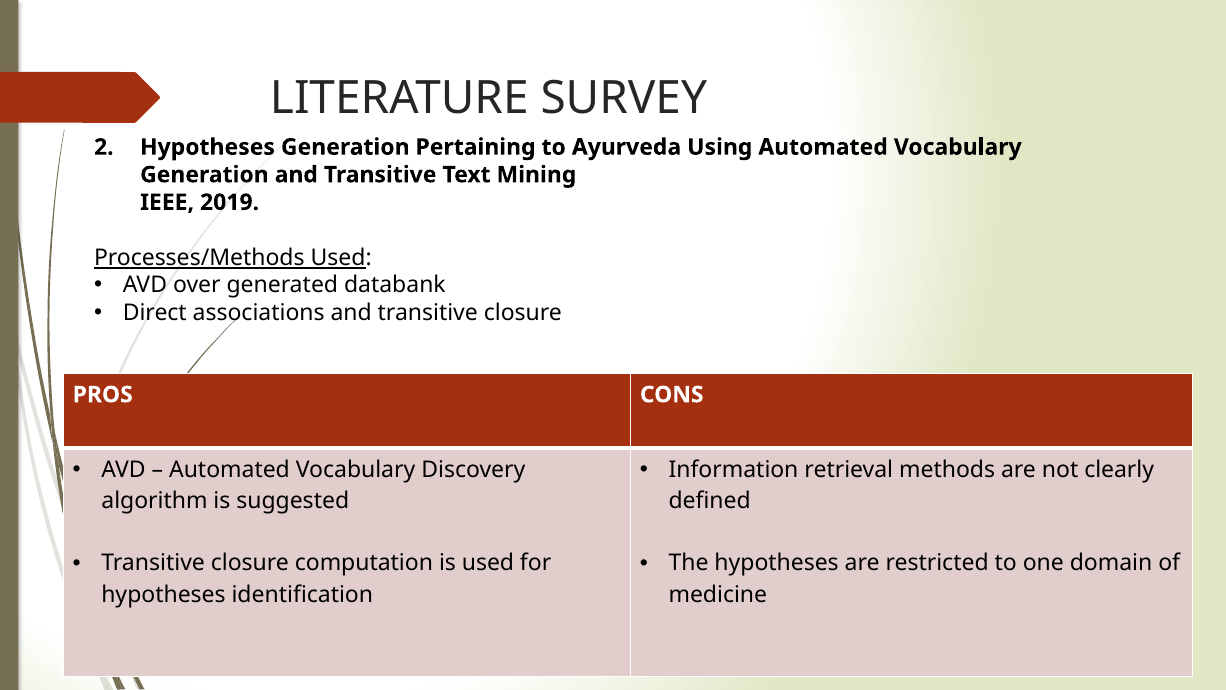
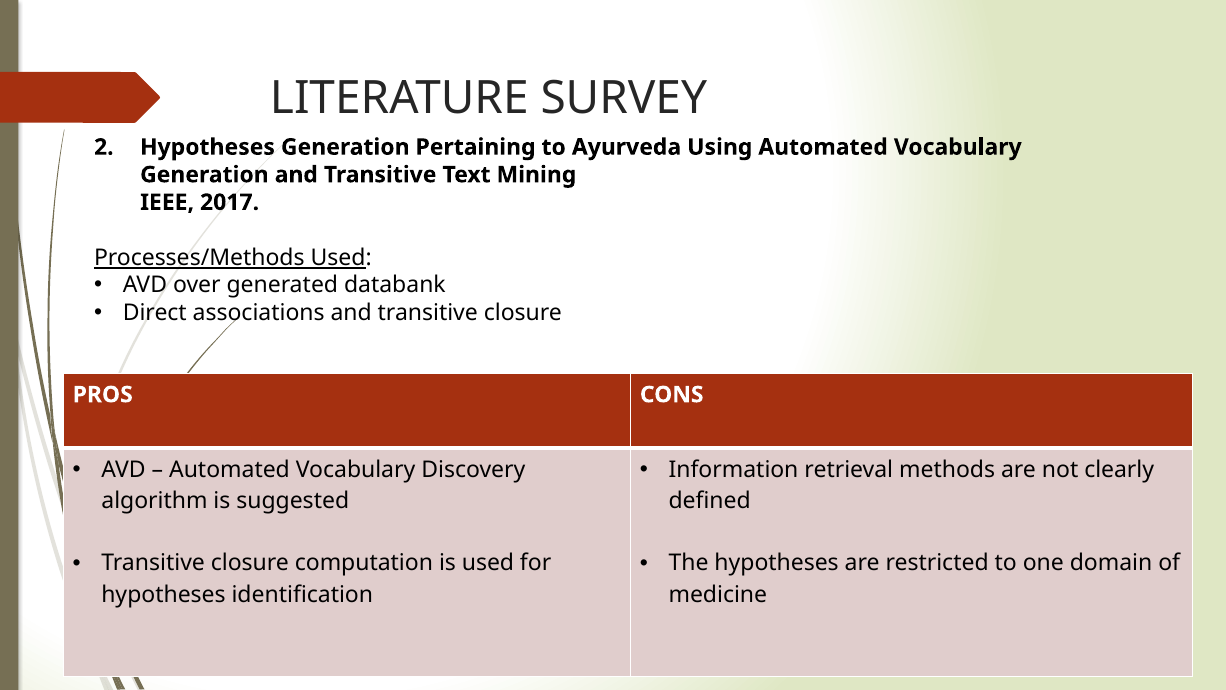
2019: 2019 -> 2017 (230, 202)
